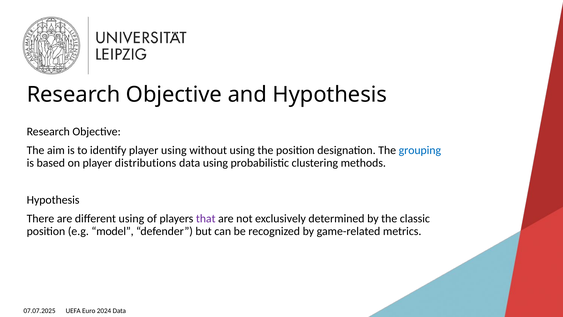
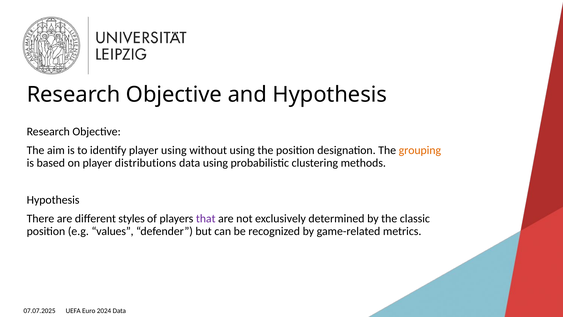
grouping colour: blue -> orange (420, 150)
different using: using -> styles (132, 218)
model: model -> values (113, 231)
